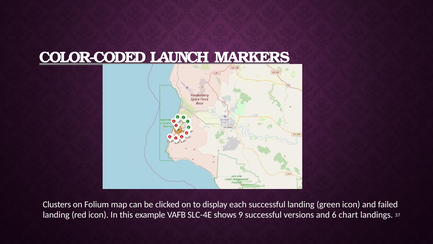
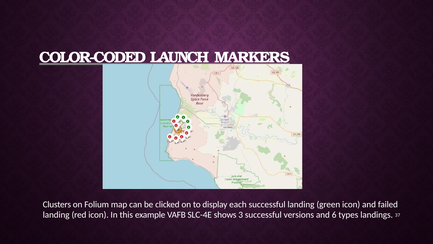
9: 9 -> 3 (241, 215)
chart: chart -> types (348, 215)
